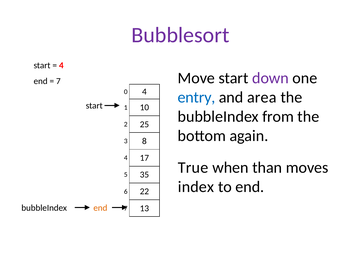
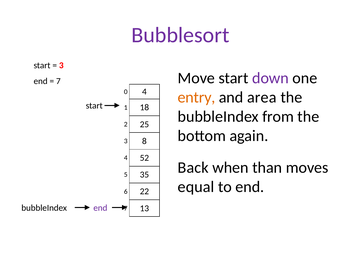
4: 4 -> 3 (61, 65)
entry colour: blue -> orange (197, 97)
10: 10 -> 18 (144, 107)
17: 17 -> 52 (144, 158)
True: True -> Back (193, 167)
index: index -> equal (196, 187)
end colour: orange -> purple (100, 208)
